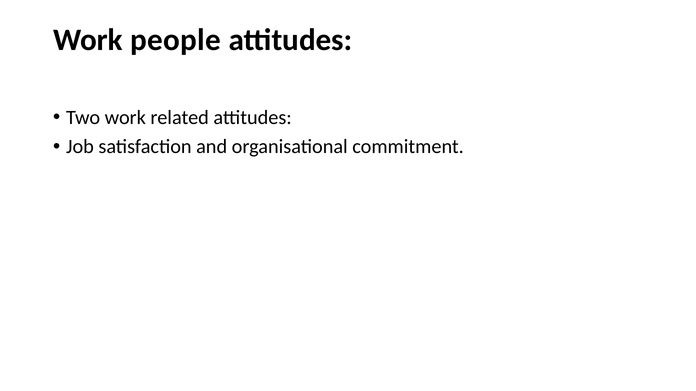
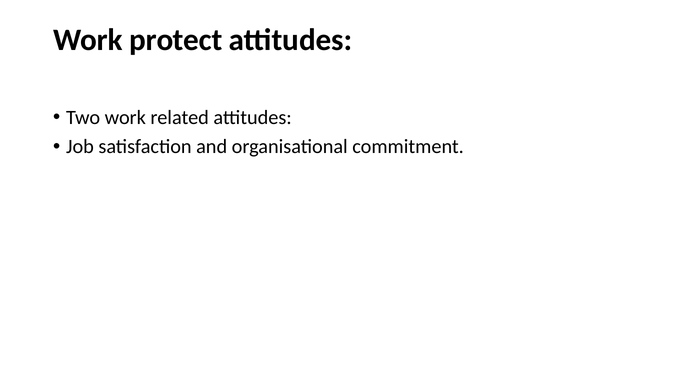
people: people -> protect (176, 40)
